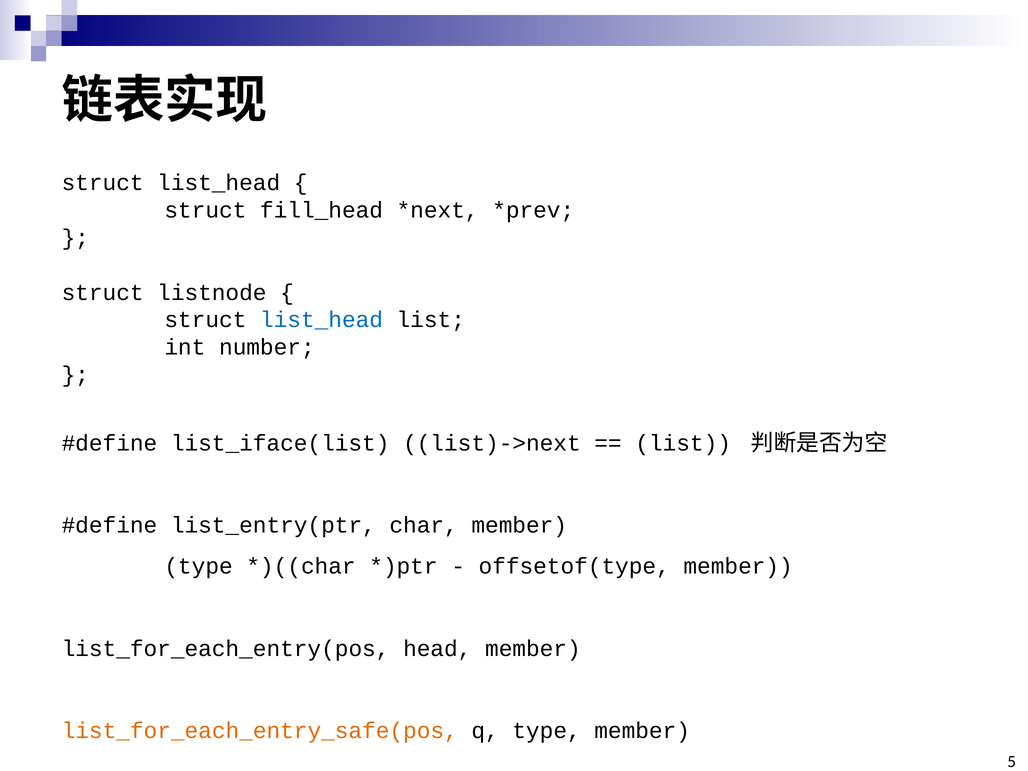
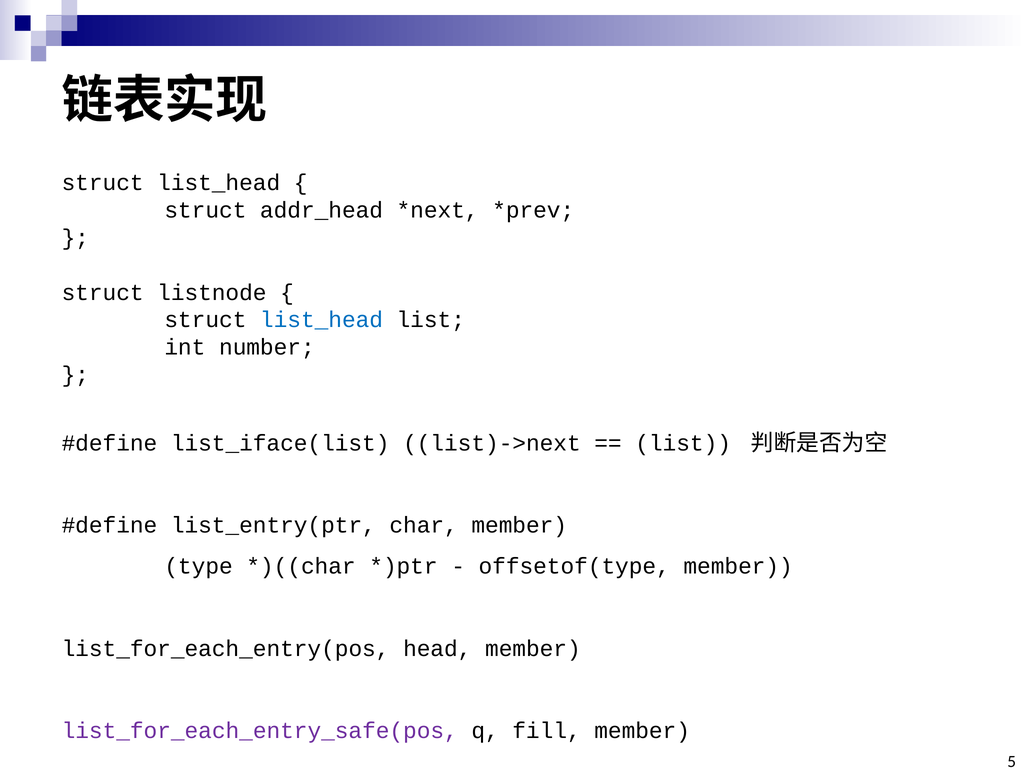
fill_head: fill_head -> addr_head (322, 210)
list_for_each_entry_safe(pos colour: orange -> purple (260, 731)
q type: type -> fill (547, 731)
